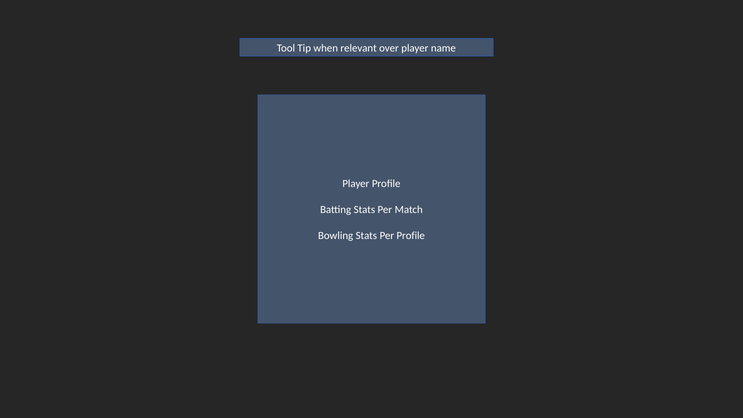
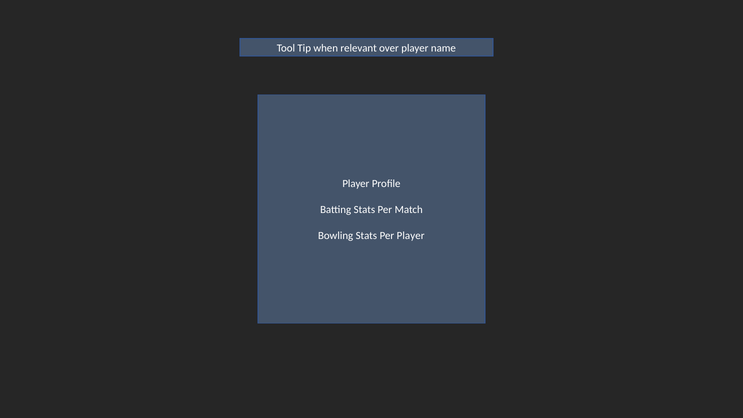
Per Profile: Profile -> Player (411, 236)
